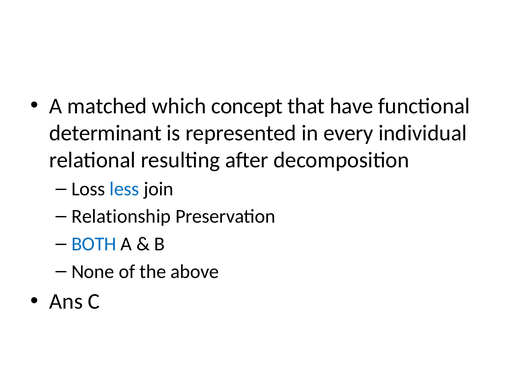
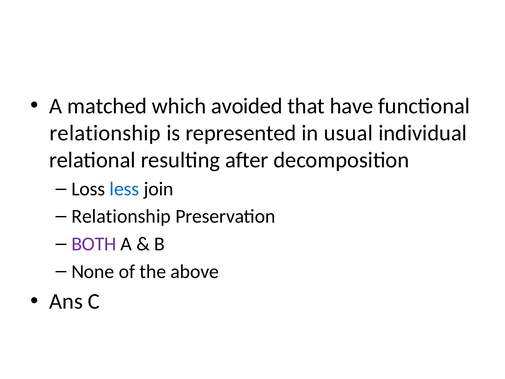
concept: concept -> avoided (247, 106)
determinant: determinant -> relationship (105, 133)
every: every -> usual (348, 133)
BOTH colour: blue -> purple (94, 244)
